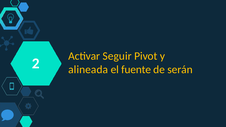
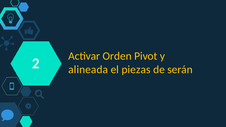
Seguir: Seguir -> Orden (117, 56)
fuente: fuente -> piezas (136, 70)
